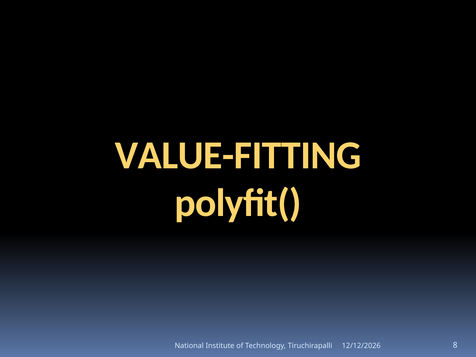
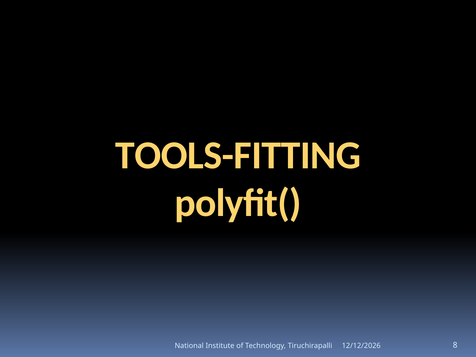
VALUE-FITTING: VALUE-FITTING -> TOOLS-FITTING (238, 155)
